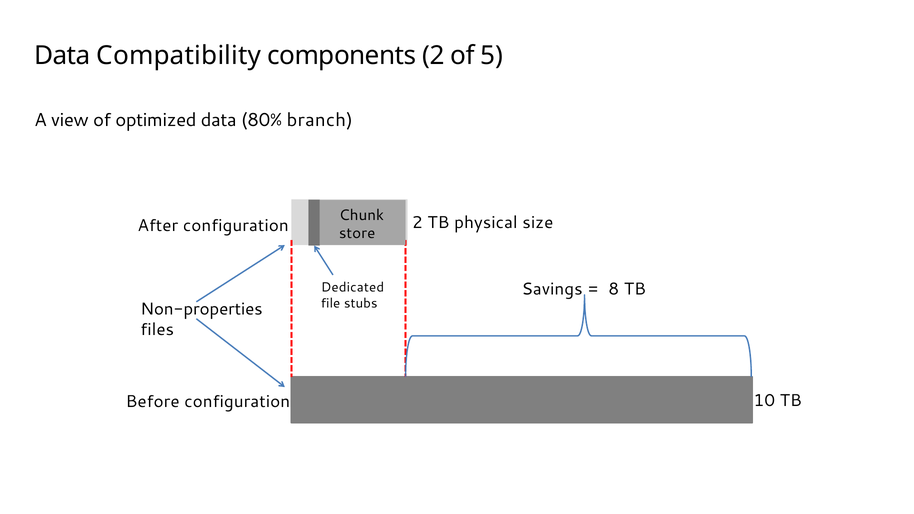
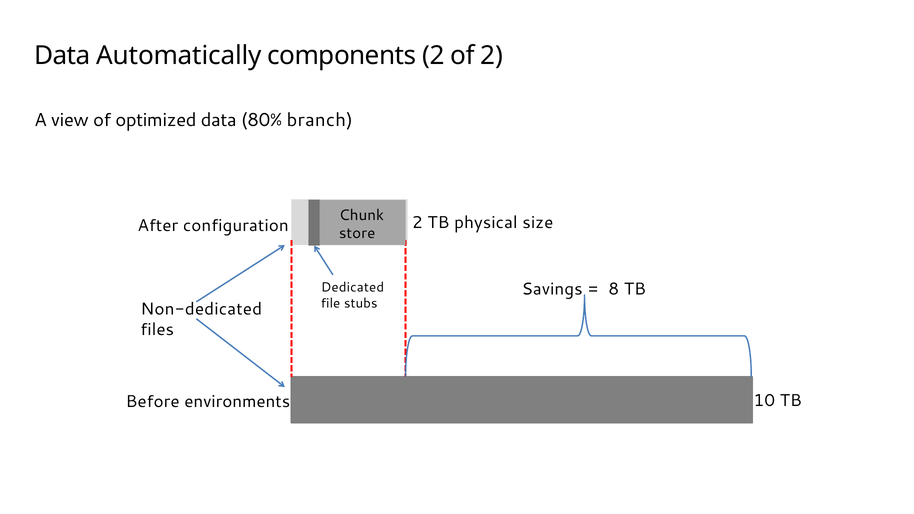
Compatibility: Compatibility -> Automatically (179, 56)
of 5: 5 -> 2 (492, 56)
Non-properties: Non-properties -> Non-dedicated (201, 309)
Before configuration: configuration -> environments (237, 402)
